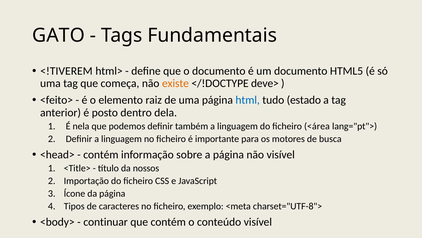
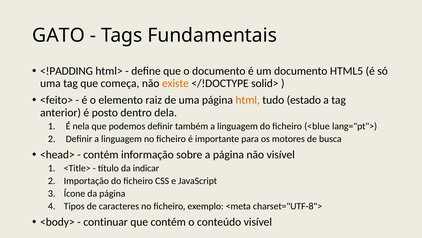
<!TIVEREM: <!TIVEREM -> <!PADDING (67, 71)
deve>: deve> -> solid> (265, 83)
html colour: blue -> orange (248, 100)
<área: <área -> <blue (317, 126)
nossos: nossos -> indicar (146, 168)
